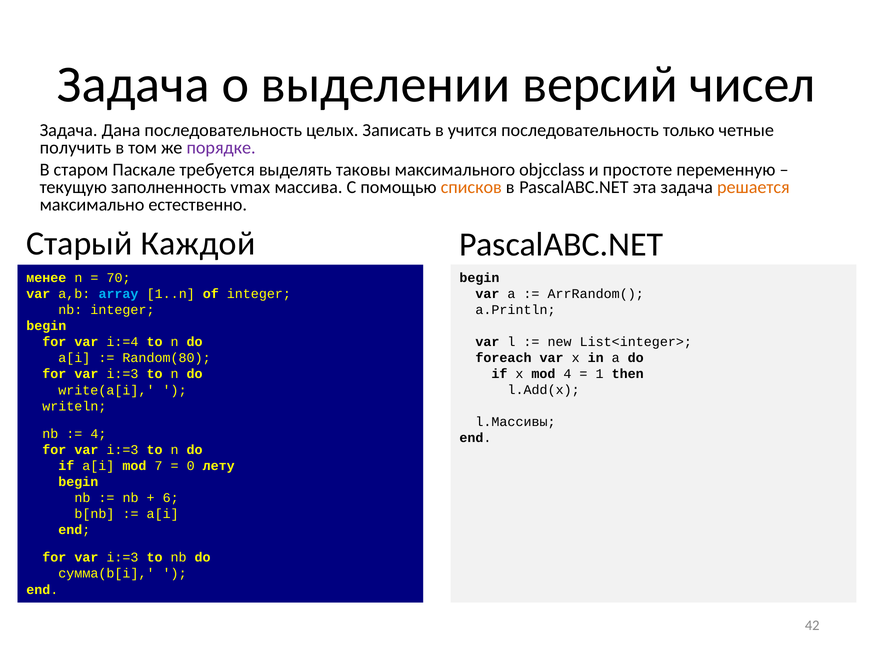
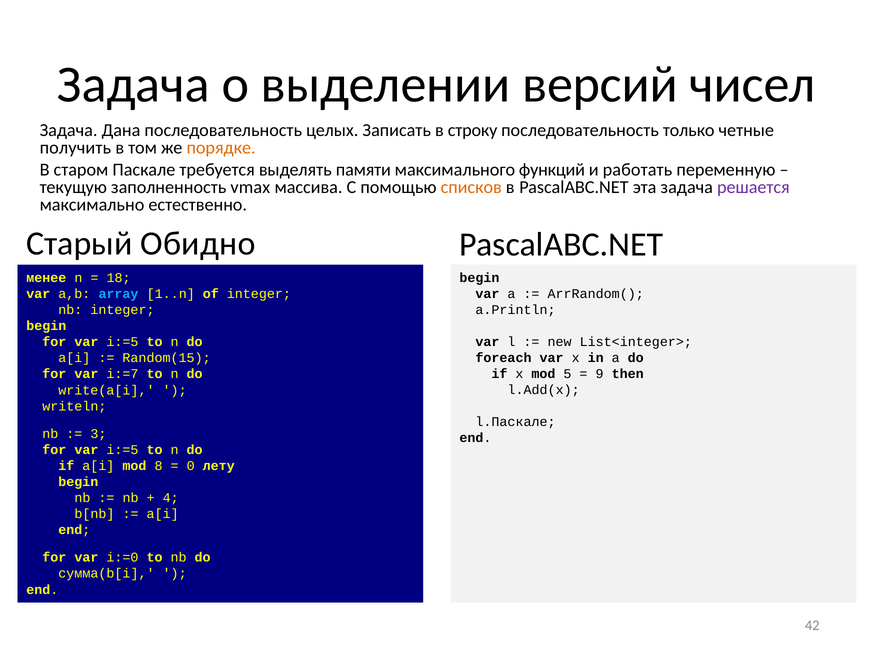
учится: учится -> строку (473, 130)
порядке colour: purple -> orange (221, 148)
таковы: таковы -> памяти (363, 170)
objcclass: objcclass -> функций (552, 170)
простоте: простоте -> работать (637, 170)
решается colour: orange -> purple (753, 187)
Каждой: Каждой -> Обидно (198, 243)
70: 70 -> 18 (119, 278)
i:=4: i:=4 -> i:=5 (122, 342)
Random(80: Random(80 -> Random(15 (167, 358)
mod 4: 4 -> 5 (567, 374)
1: 1 -> 9 (600, 374)
i:=3: i:=3 -> i:=7 (122, 374)
l.Массивы: l.Массивы -> l.Паскале (515, 422)
4: 4 -> 3 (98, 434)
i:=3: i:=3 -> i:=5 (122, 450)
7: 7 -> 8 (159, 466)
6: 6 -> 4 (171, 498)
i:=3: i:=3 -> i:=0 (122, 557)
